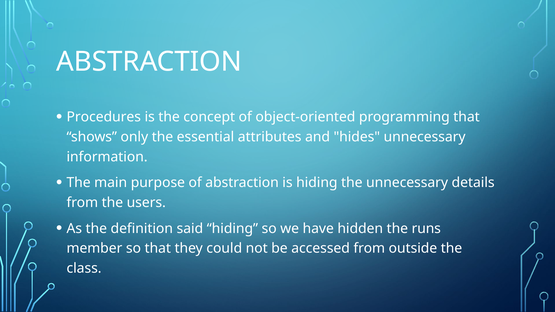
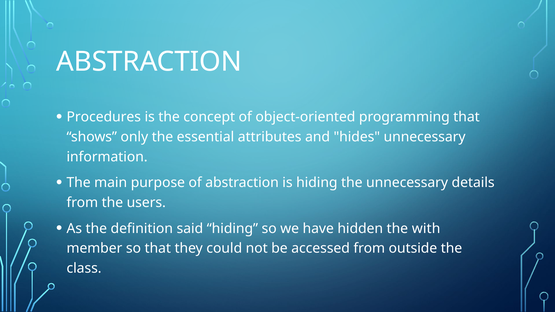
runs: runs -> with (426, 229)
